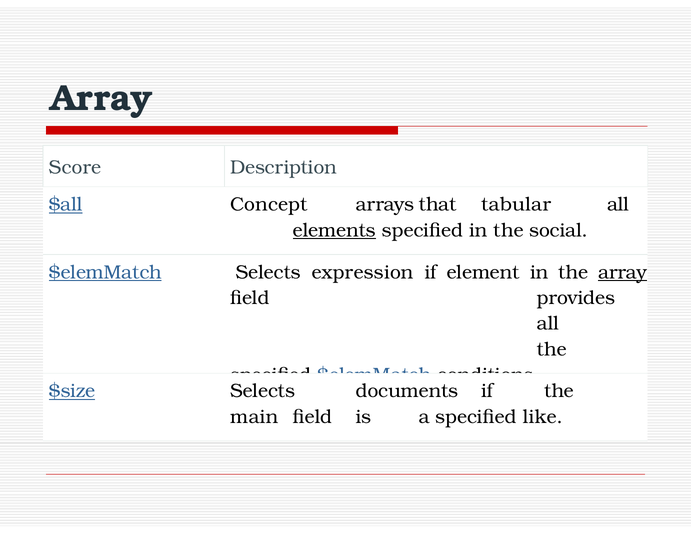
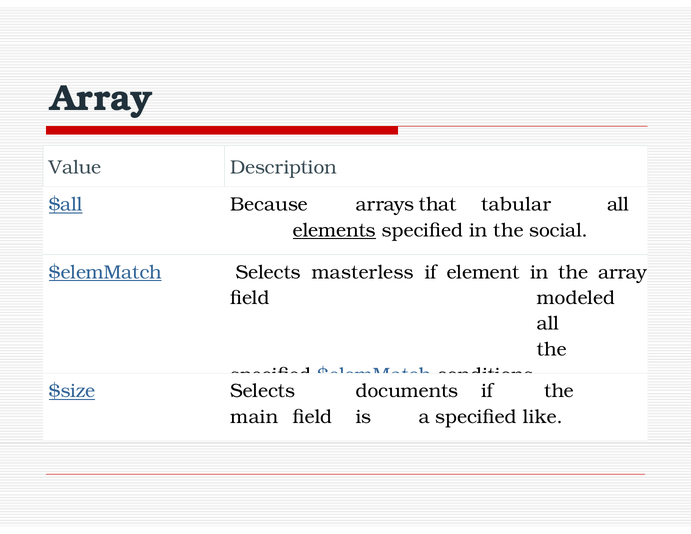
Score: Score -> Value (75, 168)
Concept: Concept -> Because (269, 205)
expression: expression -> masterless (363, 272)
array underline: present -> none (623, 272)
provides: provides -> modeled (576, 298)
